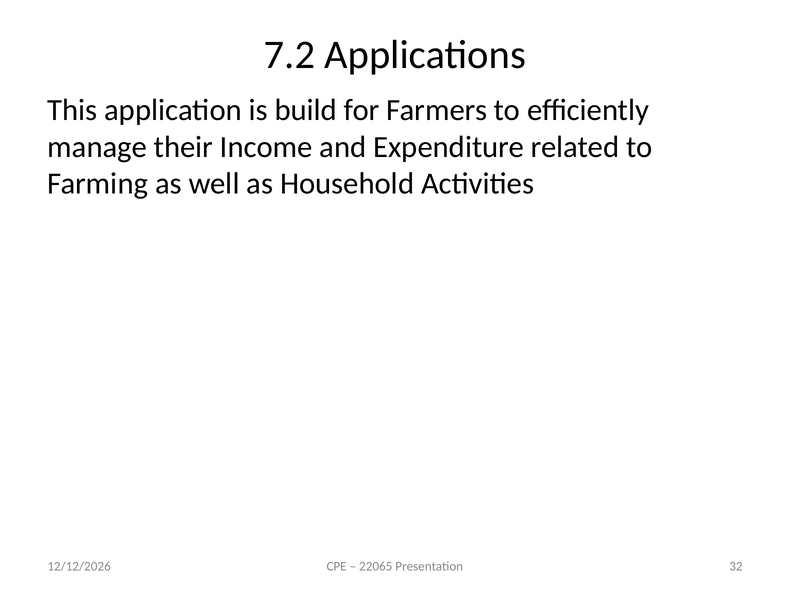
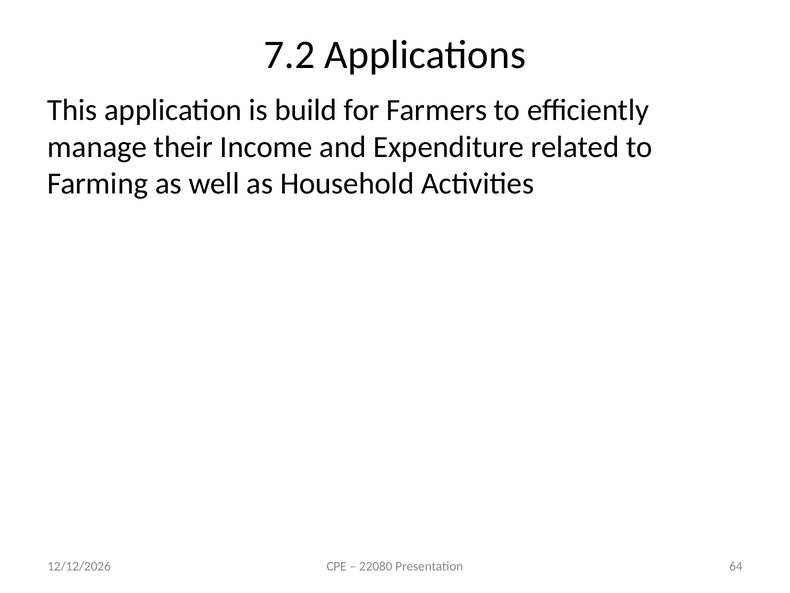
22065: 22065 -> 22080 (376, 566)
32: 32 -> 64 (736, 566)
